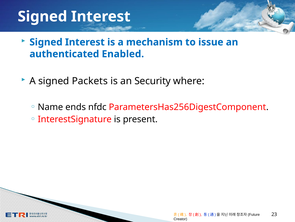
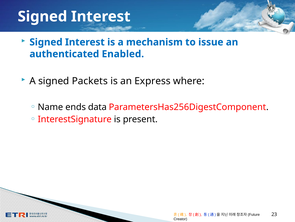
Security: Security -> Express (153, 81)
nfdc: nfdc -> data (97, 107)
